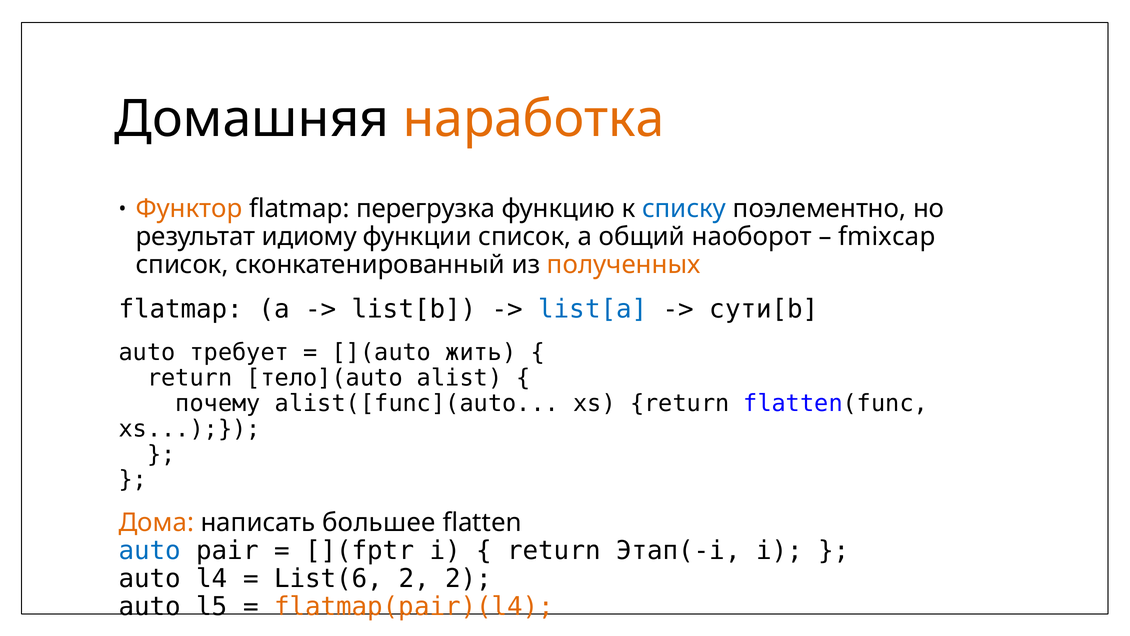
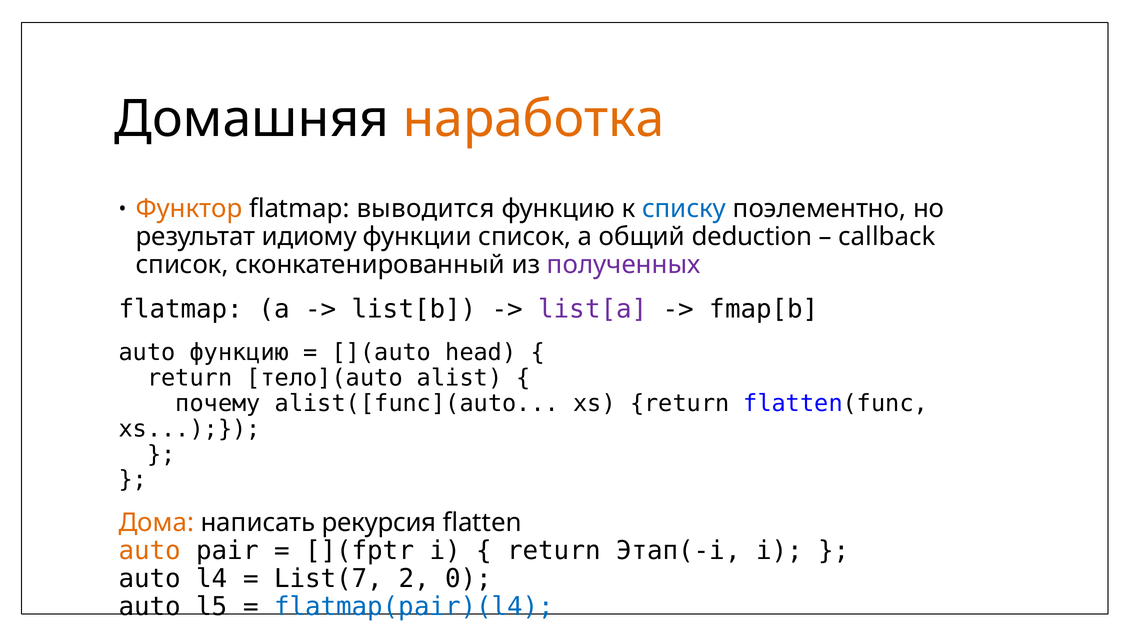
перегрузка: перегрузка -> выводится (426, 209)
наоборот: наоборот -> deduction (752, 237)
fmixcap: fmixcap -> callback (887, 237)
полученных colour: orange -> purple (624, 265)
list[a colour: blue -> purple (593, 309)
сути[b: сути[b -> fmap[b (764, 309)
auto требует: требует -> функцию (239, 352)
жить: жить -> head (481, 352)
большее: большее -> рекурсия (379, 523)
auto colour: blue -> orange (150, 551)
List(6: List(6 -> List(7 (328, 578)
2 2: 2 -> 0 (468, 578)
flatmap(pair)(l4 colour: orange -> blue (414, 606)
